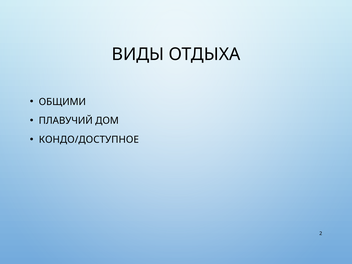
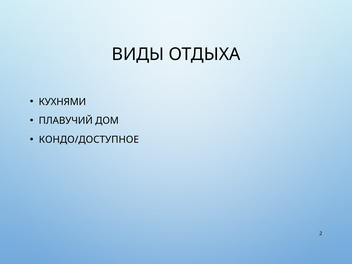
ОБЩИМИ: ОБЩИМИ -> КУХНЯМИ (62, 102)
